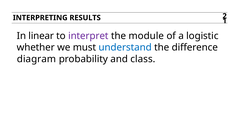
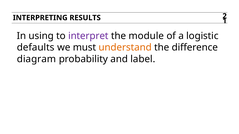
linear: linear -> using (41, 36)
whether: whether -> defaults (36, 48)
understand colour: blue -> orange (125, 48)
class: class -> label (143, 59)
